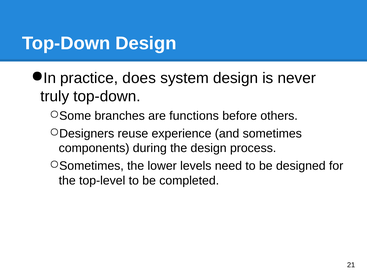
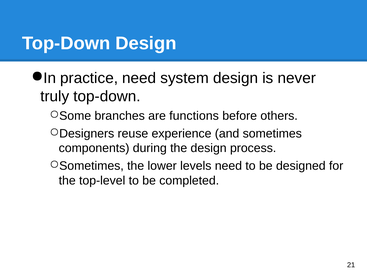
practice does: does -> need (139, 78)
